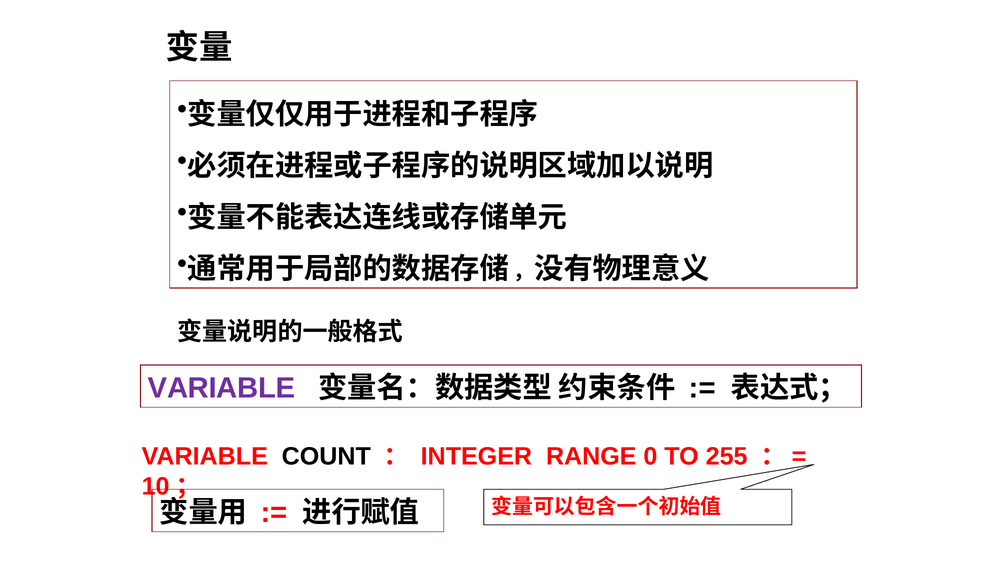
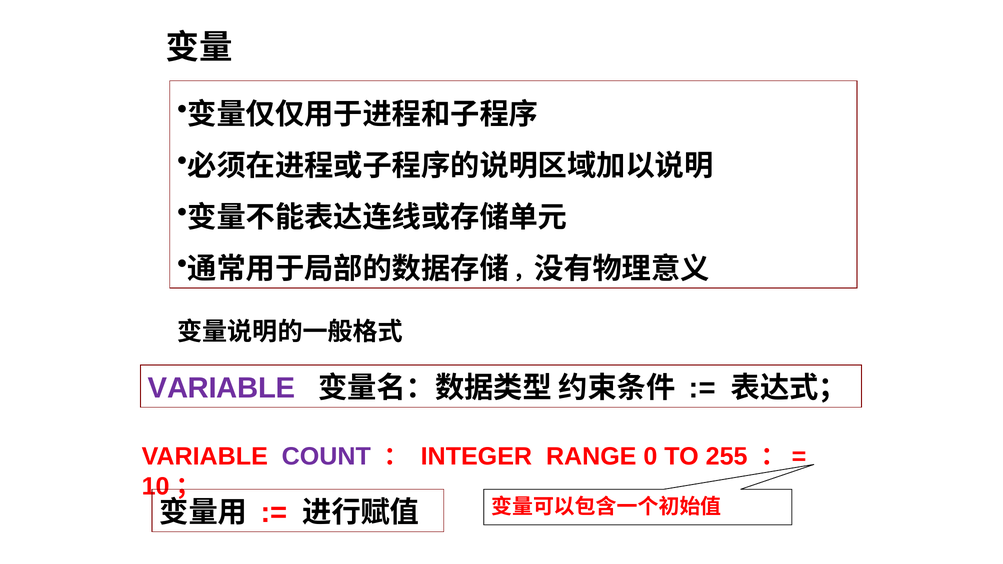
COUNT colour: black -> purple (326, 457)
